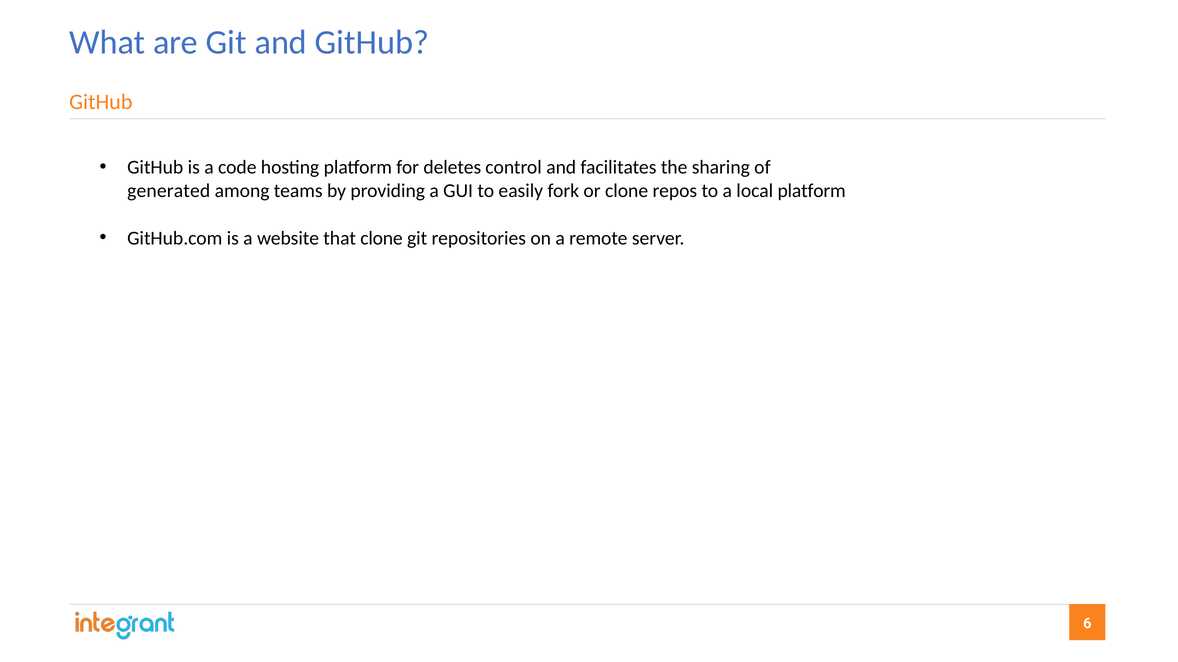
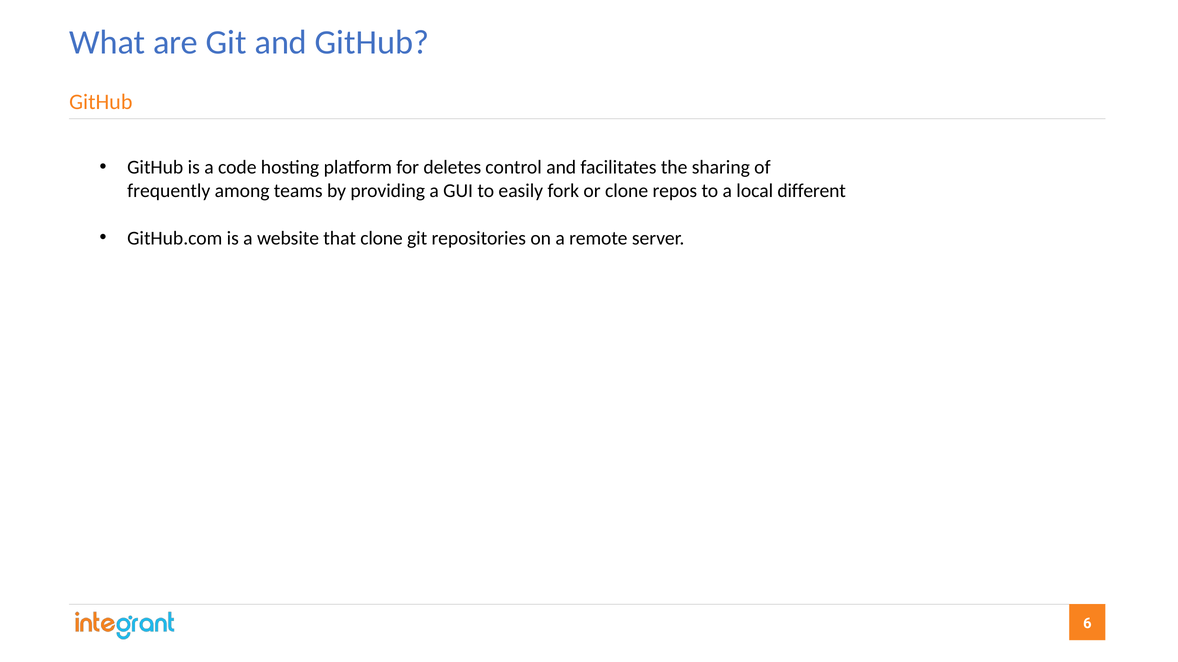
generated: generated -> frequently (169, 191)
local platform: platform -> different (812, 191)
